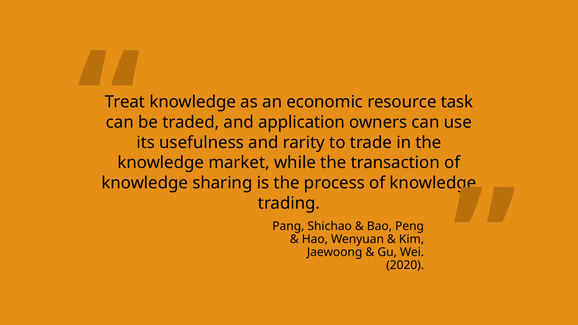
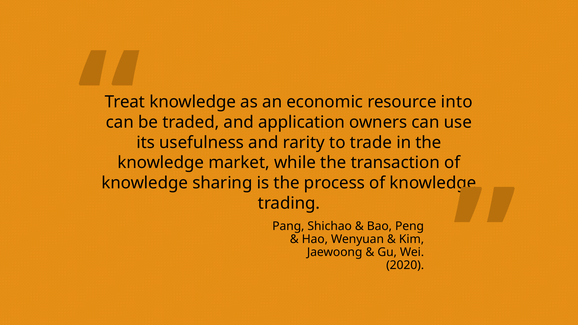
task: task -> into (457, 102)
